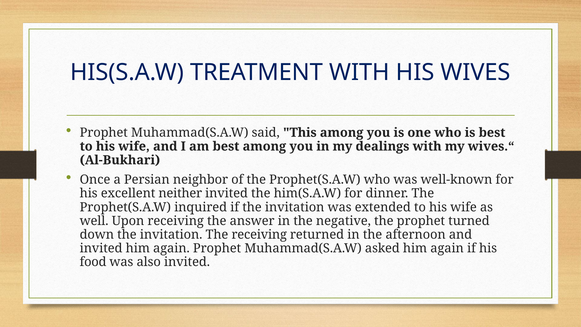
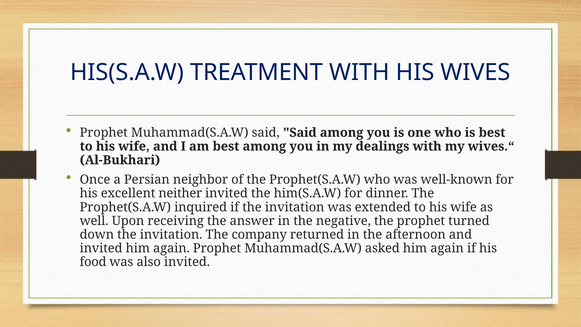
said This: This -> Said (300, 133)
The receiving: receiving -> company (259, 234)
